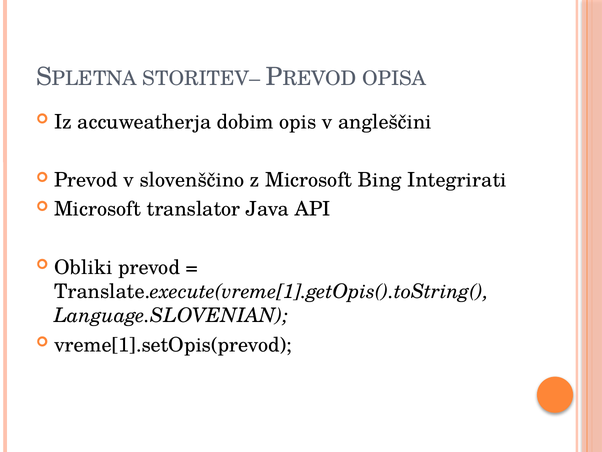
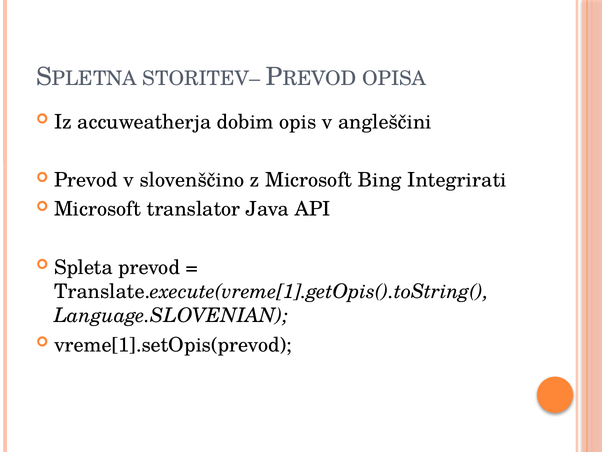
Obliki: Obliki -> Spleta (83, 267)
